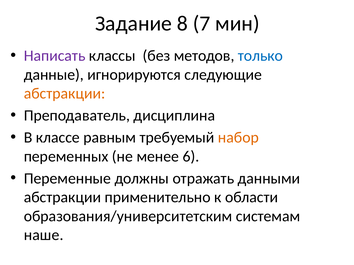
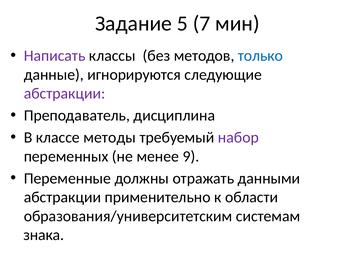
8: 8 -> 5 (182, 24)
абстракции colour: orange -> purple (65, 94)
равным: равным -> методы (110, 138)
набор colour: orange -> purple (238, 138)
6: 6 -> 9 (191, 157)
наше: наше -> знака (44, 235)
